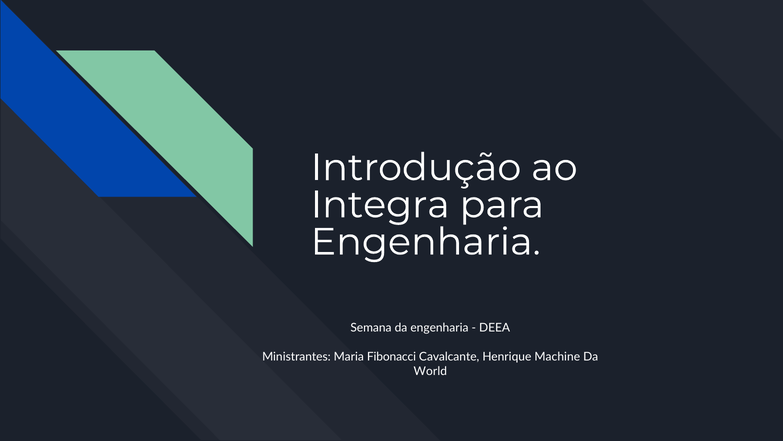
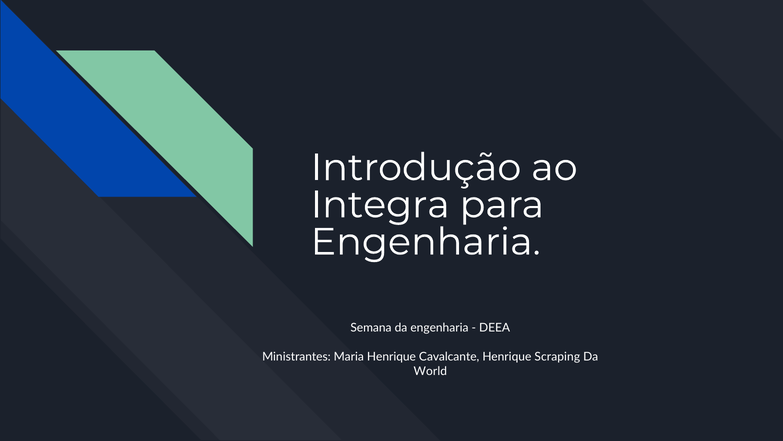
Maria Fibonacci: Fibonacci -> Henrique (391, 356)
Machine: Machine -> Scraping (557, 356)
